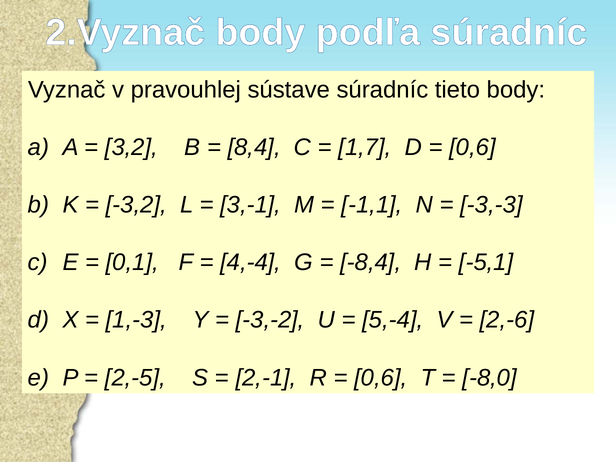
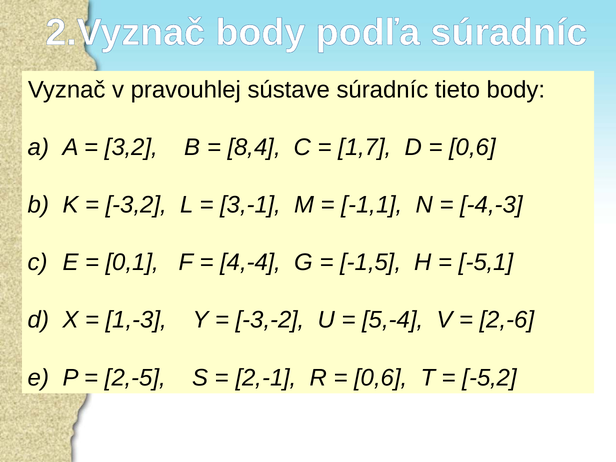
-3,-3: -3,-3 -> -4,-3 (491, 205)
-8,4: -8,4 -> -1,5 (371, 263)
-8,0: -8,0 -> -5,2 (490, 378)
